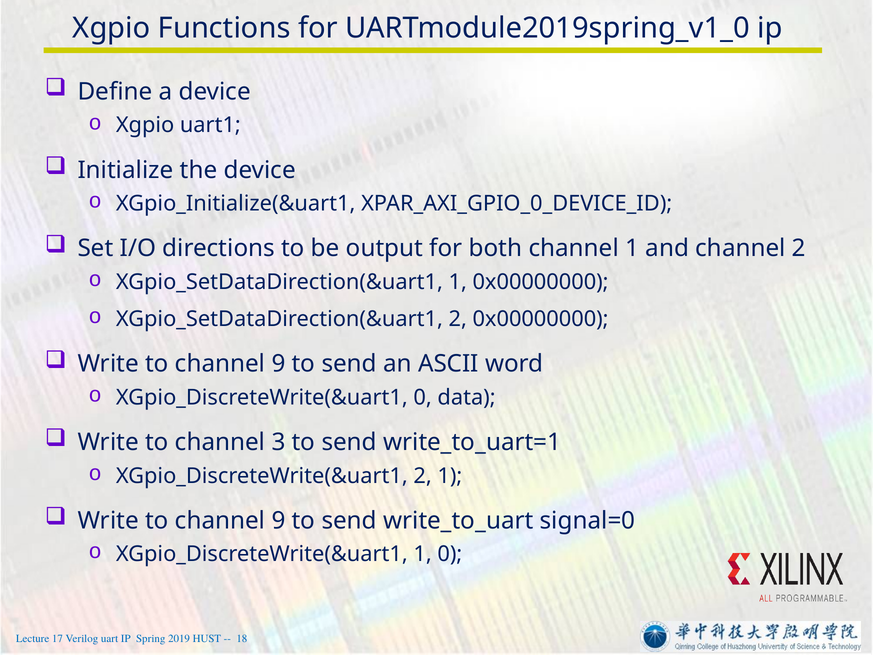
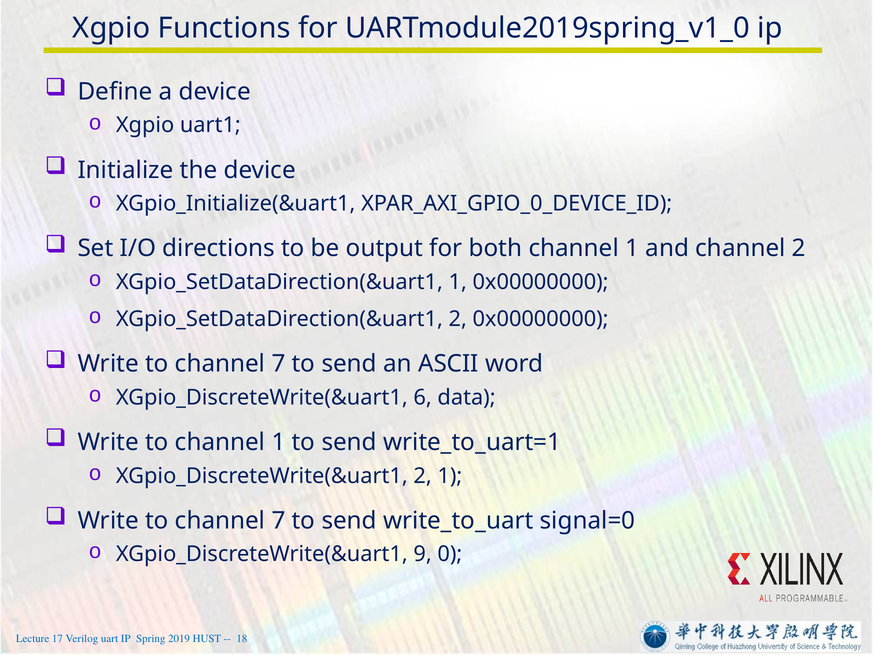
9: 9 -> 7 (278, 364)
XGpio_DiscreteWrite(&uart1 0: 0 -> 6 (423, 397)
to channel 3: 3 -> 1 (278, 442)
9: 9 -> 7 (278, 520)
XGpio_DiscreteWrite(&uart1 1: 1 -> 9 (423, 554)
